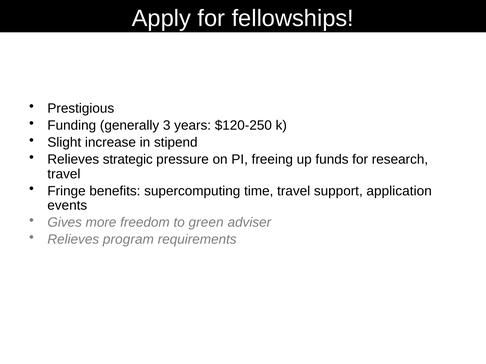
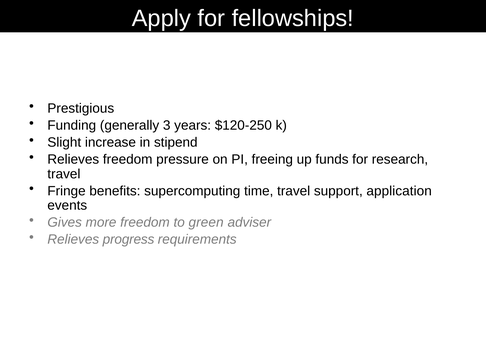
Relieves strategic: strategic -> freedom (128, 160)
program: program -> progress (129, 240)
